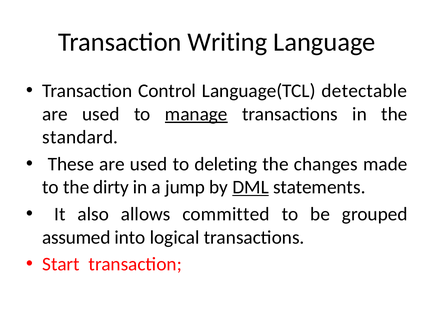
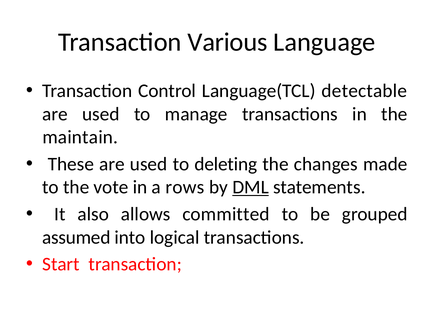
Writing: Writing -> Various (227, 42)
manage underline: present -> none (196, 114)
standard: standard -> maintain (80, 137)
dirty: dirty -> vote (111, 188)
jump: jump -> rows (185, 188)
